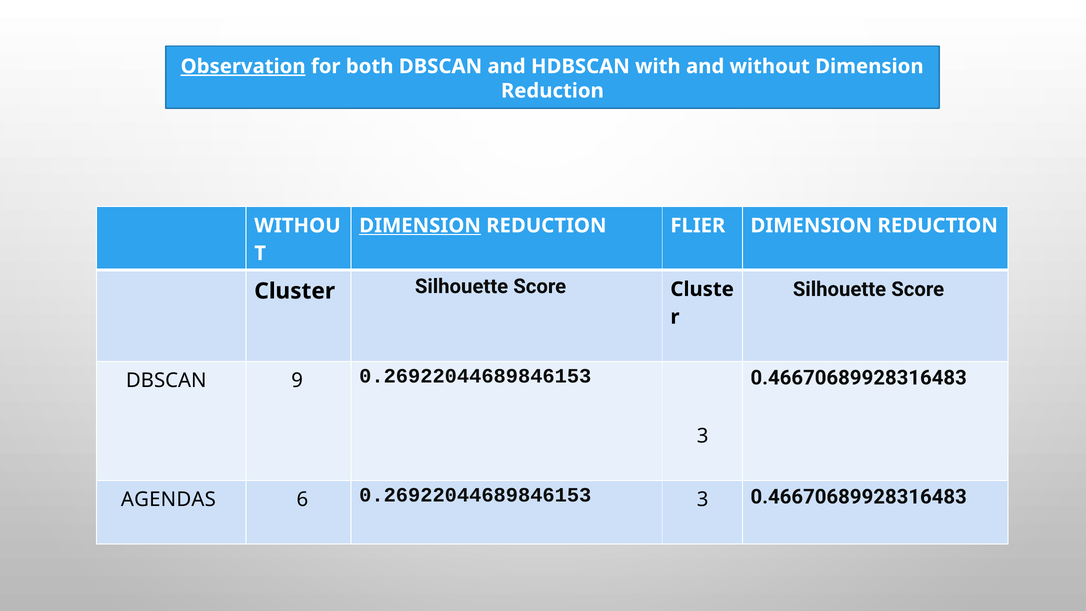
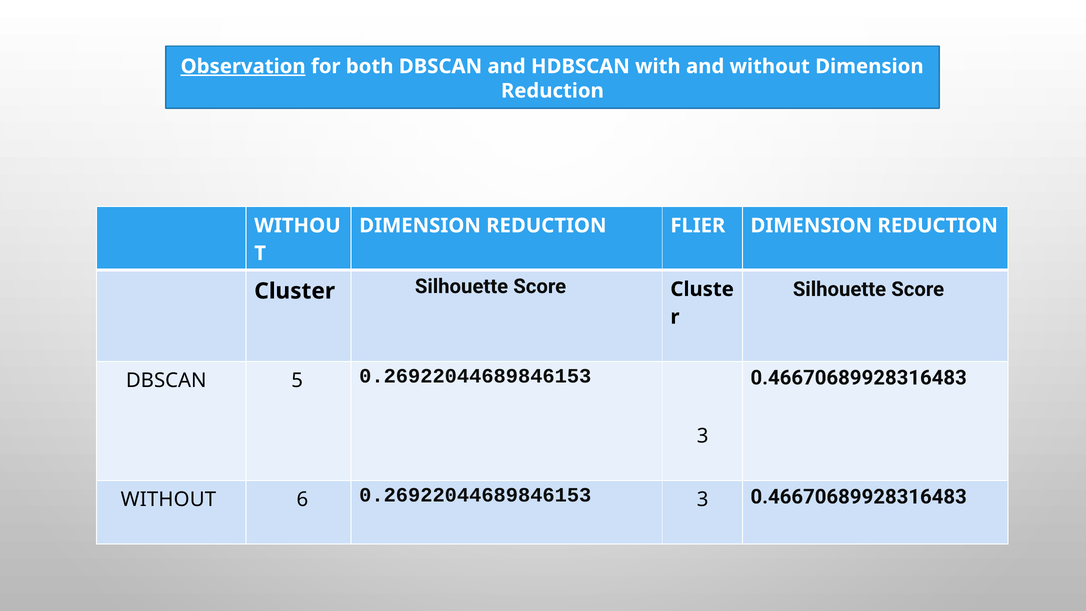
DIMENSION underline: present -> none (420, 226)
9: 9 -> 5 (297, 380)
AGENDAS: AGENDAS -> WITHOUT (168, 499)
